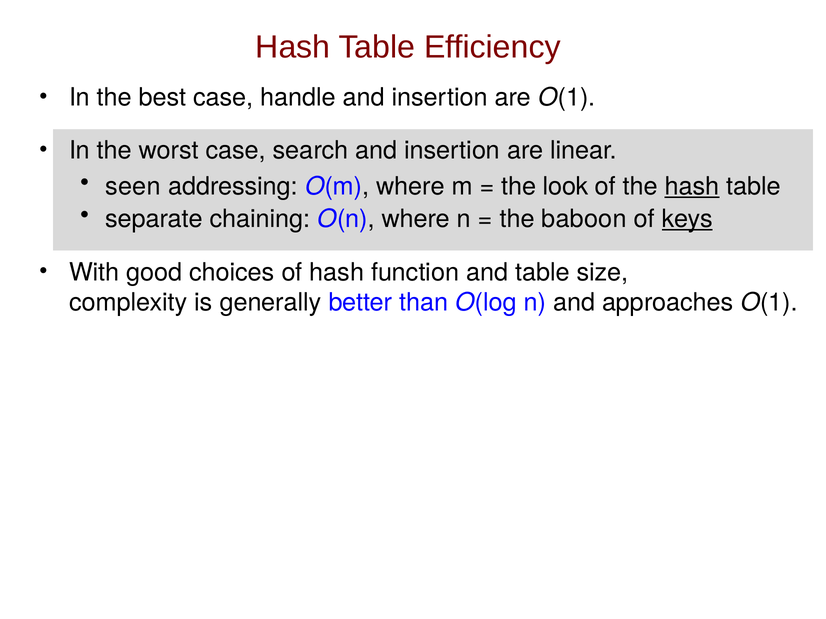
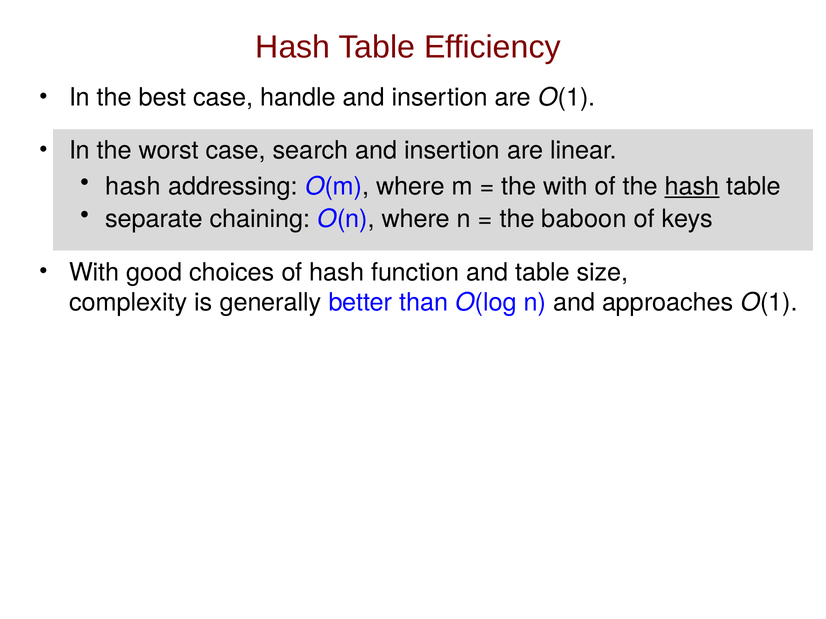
seen: seen -> hash (133, 187)
the look: look -> with (566, 187)
keys underline: present -> none (687, 219)
